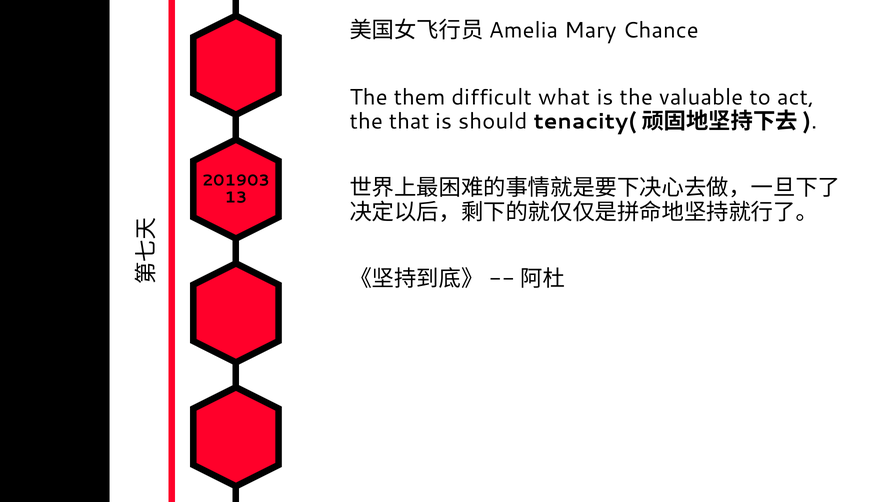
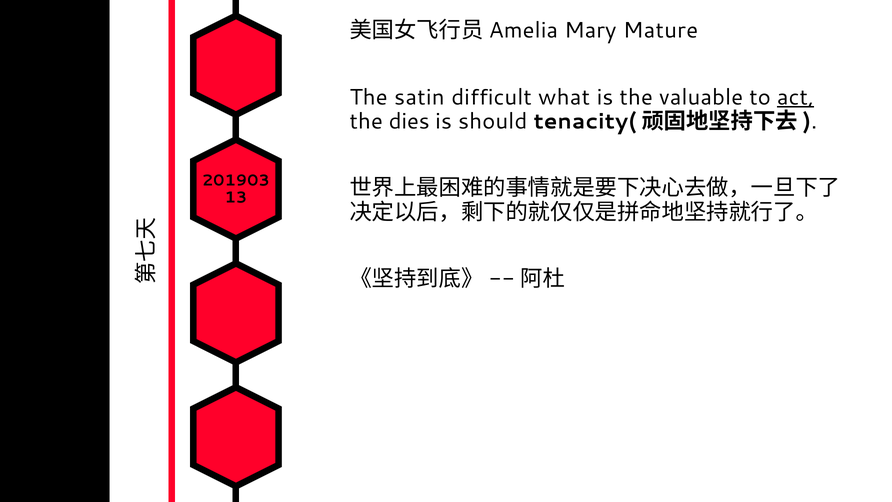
Chance: Chance -> Mature (661, 30)
them: them -> satin (419, 97)
act underline: none -> present (796, 97)
that: that -> dies (409, 121)
